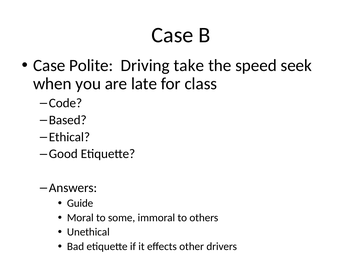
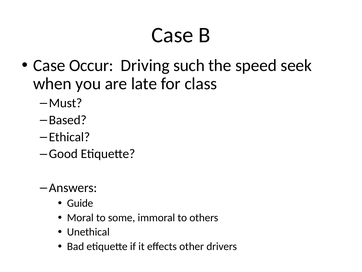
Polite: Polite -> Occur (91, 65)
take: take -> such (189, 65)
Code: Code -> Must (66, 103)
